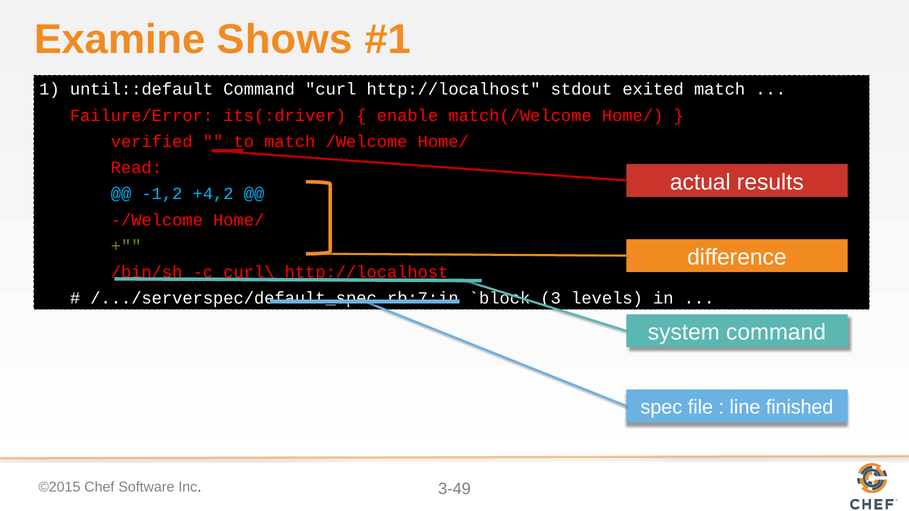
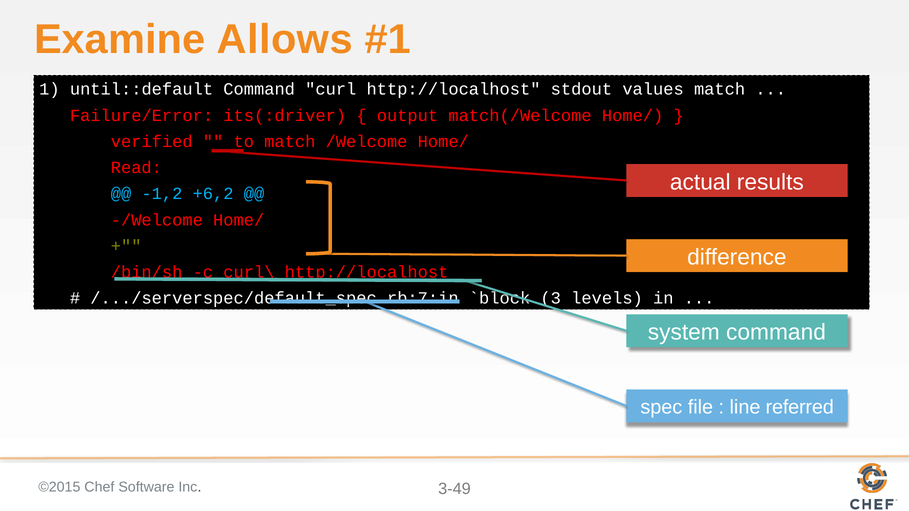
Shows: Shows -> Allows (285, 39)
exited: exited -> values (653, 89)
enable: enable -> output (407, 115)
+4,2: +4,2 -> +6,2 (213, 194)
finished: finished -> referred (800, 408)
